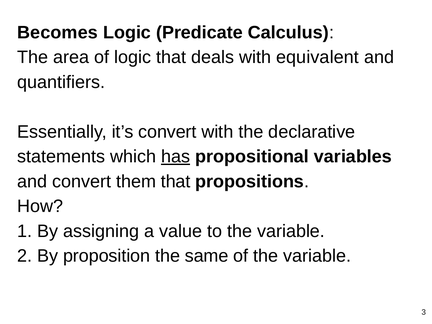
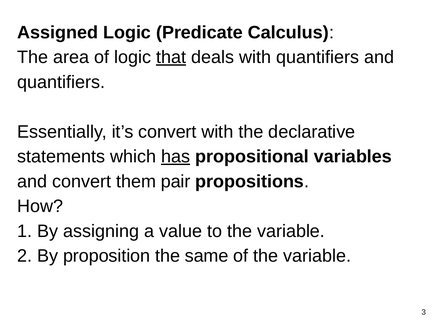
Becomes: Becomes -> Assigned (58, 32)
that underline: none -> present (171, 57)
with equivalent: equivalent -> quantifiers (318, 57)
them that: that -> pair (176, 181)
